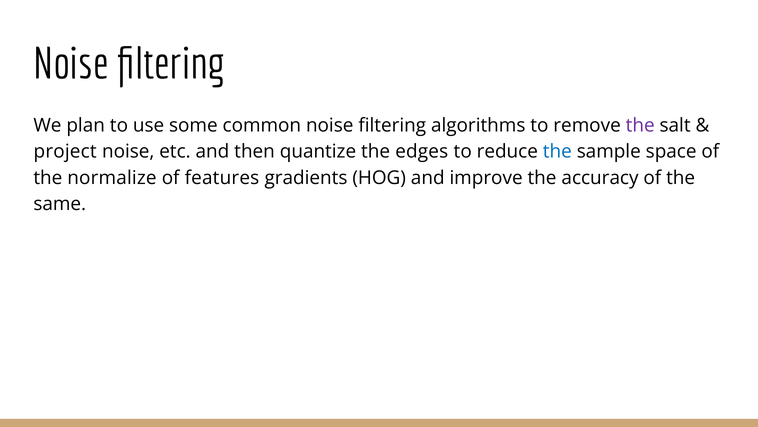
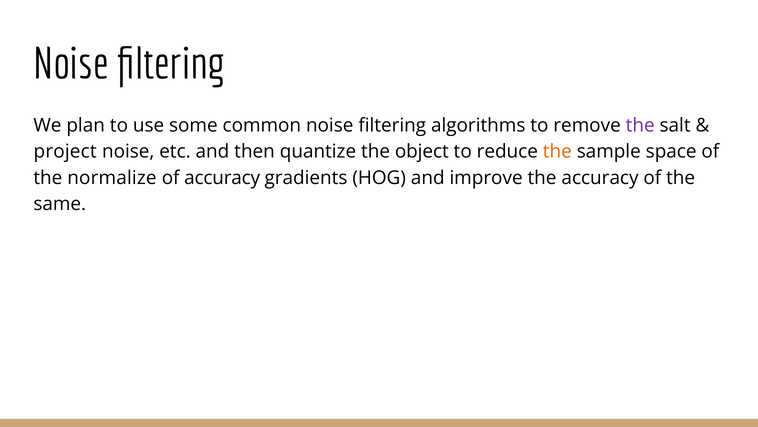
edges: edges -> object (422, 151)
the colour: blue -> orange (557, 151)
of features: features -> accuracy (222, 178)
